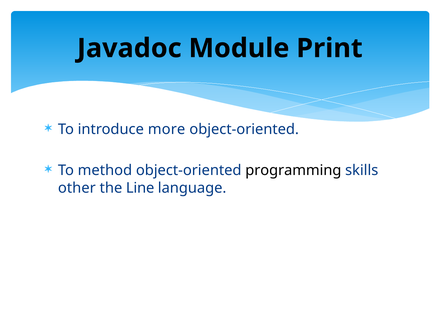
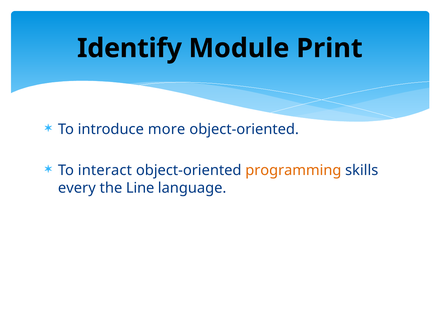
Javadoc: Javadoc -> Identify (129, 48)
method: method -> interact (105, 170)
programming colour: black -> orange (293, 170)
other: other -> every (77, 188)
